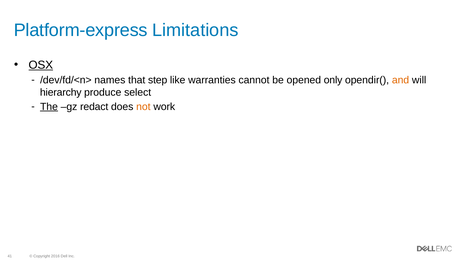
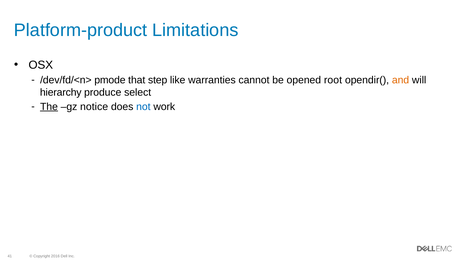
Platform-express: Platform-express -> Platform-product (81, 30)
OSX underline: present -> none (41, 65)
names: names -> pmode (110, 80)
only: only -> root (333, 80)
redact: redact -> notice (94, 107)
not colour: orange -> blue (143, 107)
